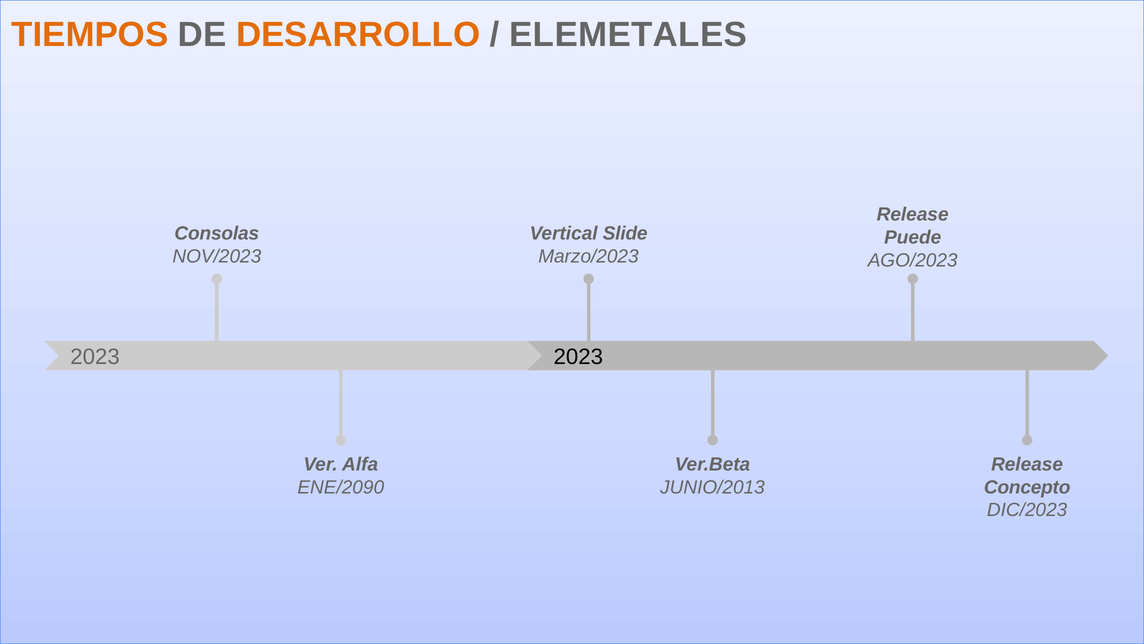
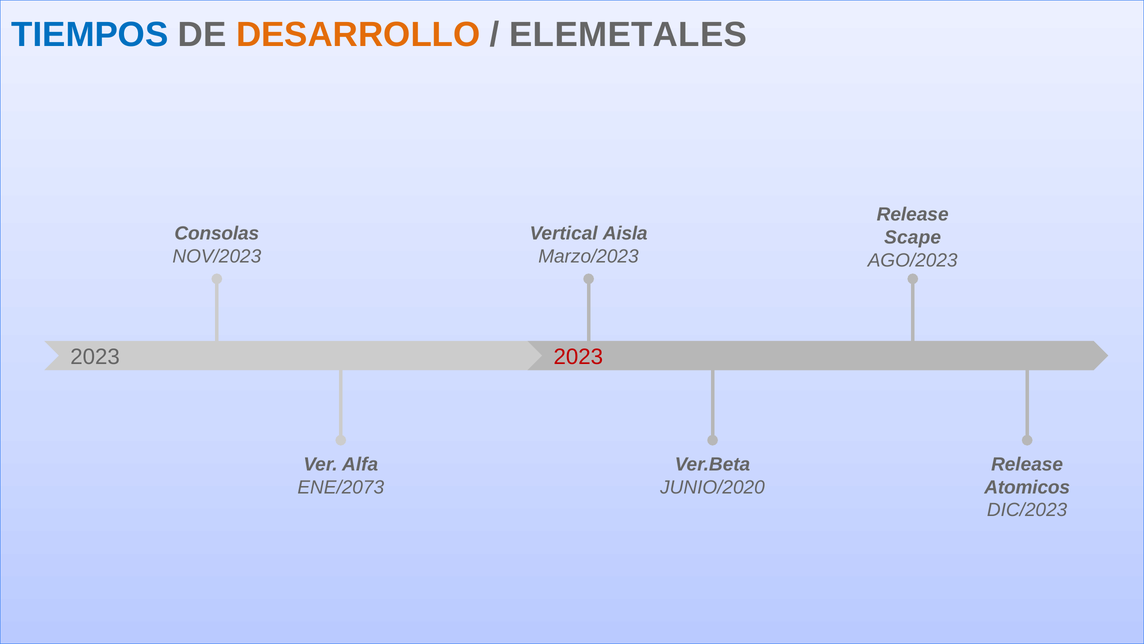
TIEMPOS colour: orange -> blue (90, 35)
Vertical Slide: Slide -> Aisla (625, 233)
Puede: Puede -> Scape (913, 237)
2023 colour: black -> red (578, 357)
ENE/2090: ENE/2090 -> ENE/2073 (341, 487)
JUNIO/2013: JUNIO/2013 -> JUNIO/2020 (712, 487)
Concepto: Concepto -> Atomicos (1027, 487)
